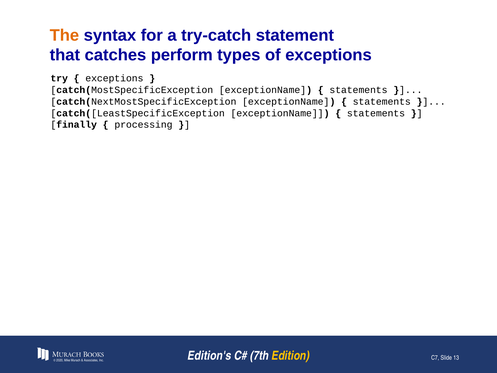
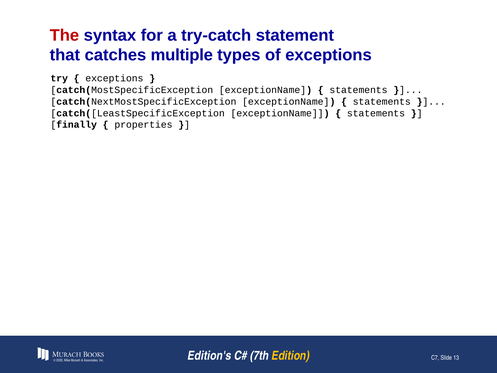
The colour: orange -> red (64, 35)
perform: perform -> multiple (182, 55)
processing: processing -> properties (143, 125)
